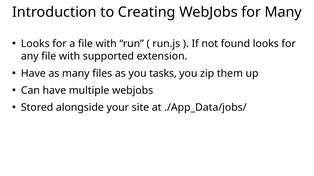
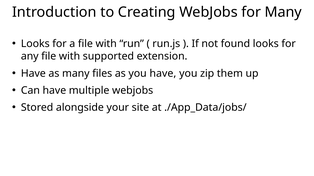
you tasks: tasks -> have (163, 74)
